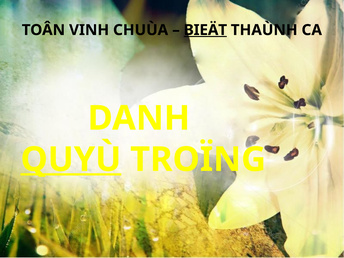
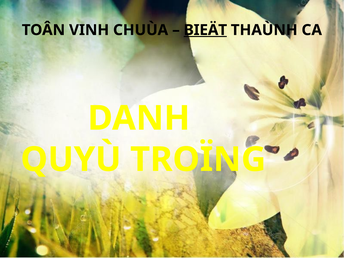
QUYÙ underline: present -> none (71, 160)
